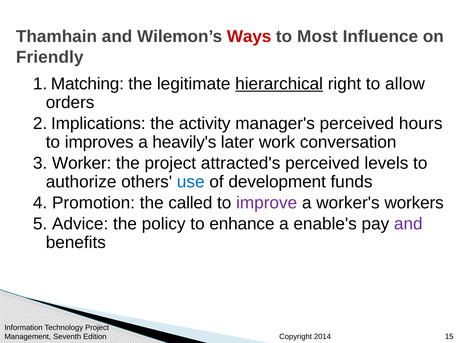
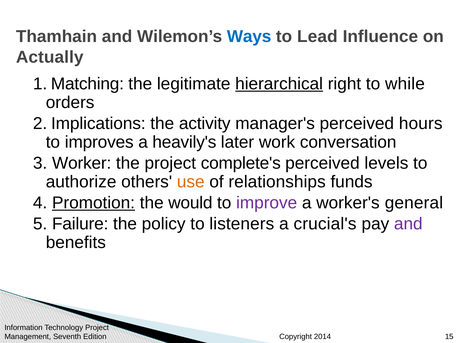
Ways colour: red -> blue (249, 37)
Most: Most -> Lead (317, 37)
Friendly: Friendly -> Actually (50, 57)
allow: allow -> while (405, 84)
attracted's: attracted's -> complete's (241, 163)
use colour: blue -> orange (191, 182)
development: development -> relationships (277, 182)
Promotion underline: none -> present (94, 203)
called: called -> would (190, 203)
workers: workers -> general (414, 203)
Advice: Advice -> Failure (80, 224)
enhance: enhance -> listeners (242, 224)
enable's: enable's -> crucial's (325, 224)
